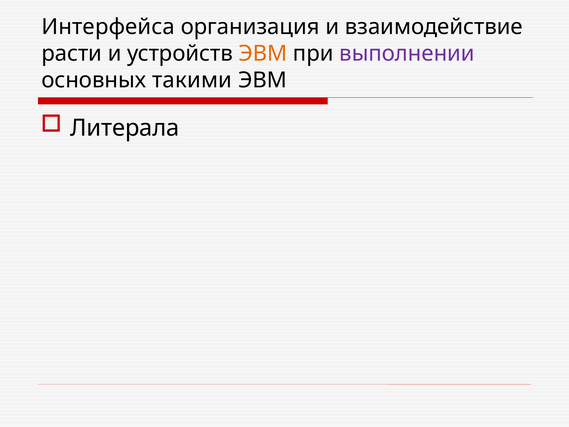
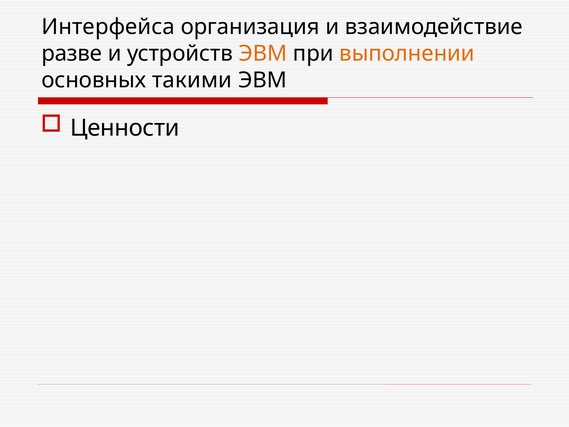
расти: расти -> разве (72, 53)
выполнении colour: purple -> orange (407, 53)
Литерала: Литерала -> Ценности (125, 128)
